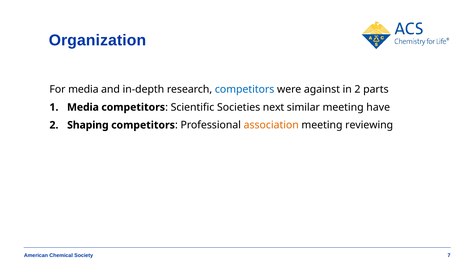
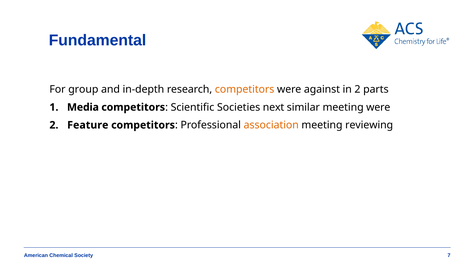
Organization: Organization -> Fundamental (97, 40)
For media: media -> group (83, 89)
competitors colour: blue -> orange (245, 89)
meeting have: have -> were (378, 107)
Shaping: Shaping -> Feature (88, 125)
